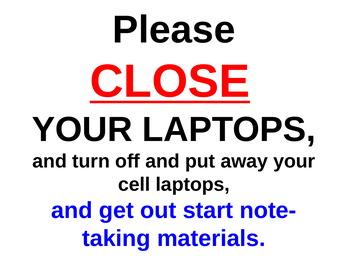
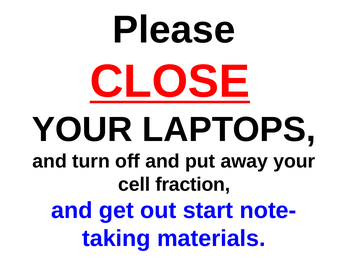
cell laptops: laptops -> fraction (193, 184)
